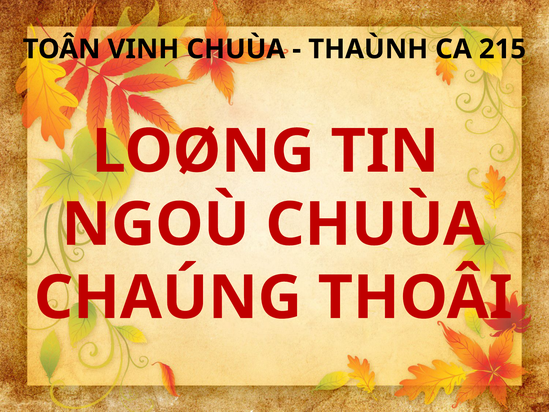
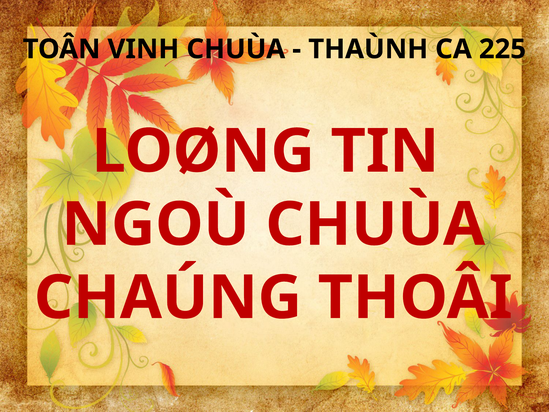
215: 215 -> 225 (502, 49)
